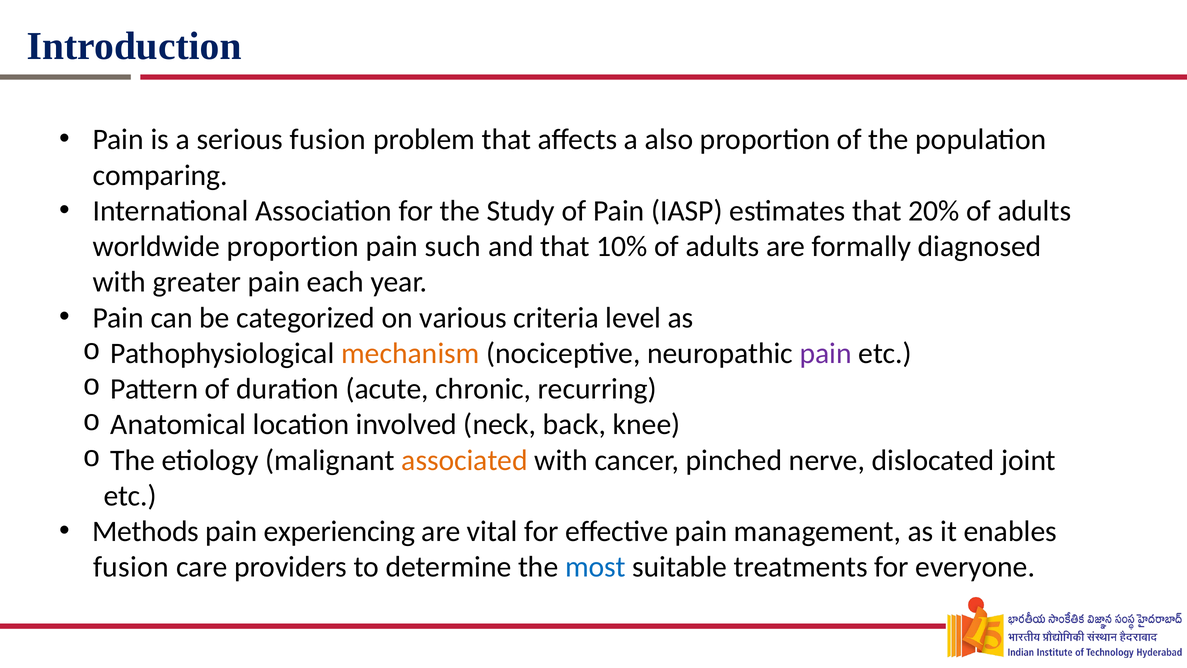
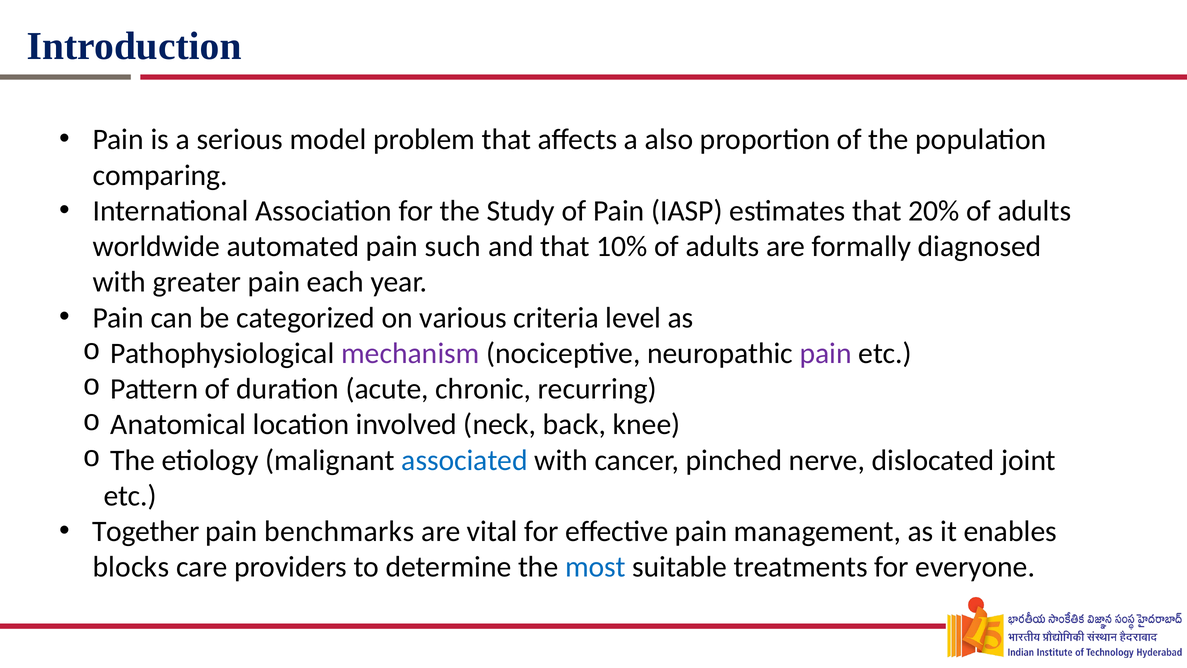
serious fusion: fusion -> model (328, 140)
worldwide proportion: proportion -> automated (293, 246)
mechanism colour: orange -> purple (410, 353)
associated colour: orange -> blue (465, 460)
Methods: Methods -> Together (146, 531)
experiencing: experiencing -> benchmarks (339, 531)
fusion: fusion -> blocks (131, 567)
